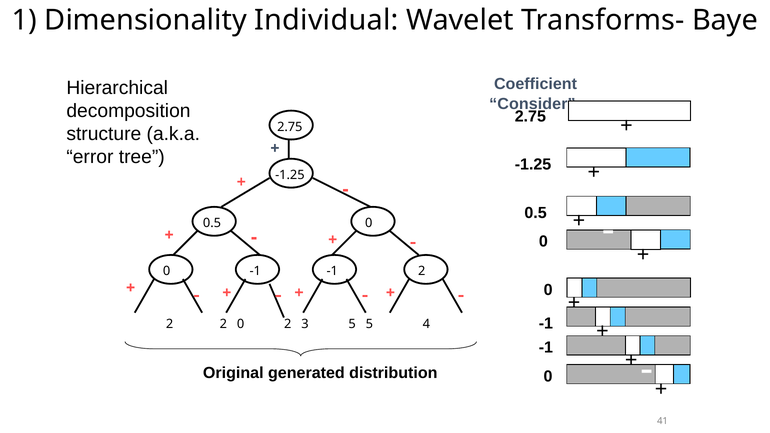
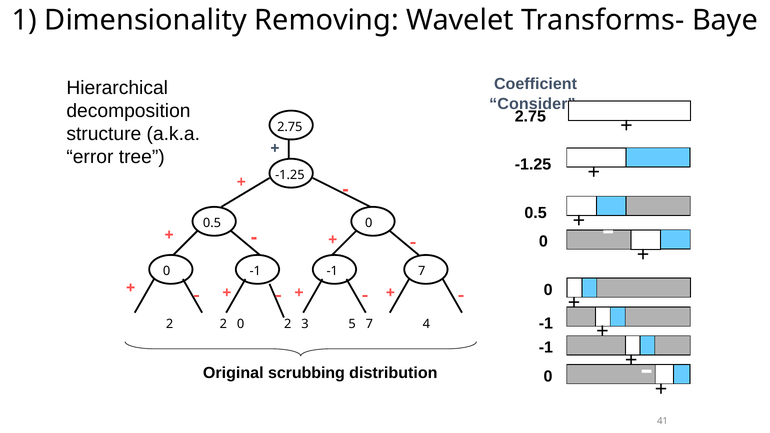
Individual: Individual -> Removing (327, 20)
-1 2: 2 -> 7 (422, 271)
5 5: 5 -> 7 (369, 324)
generated: generated -> scrubbing (306, 373)
